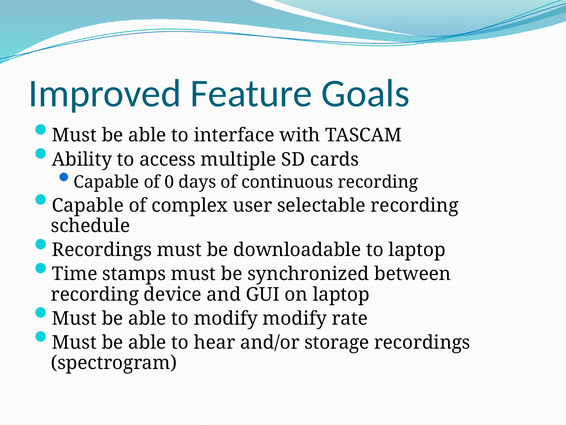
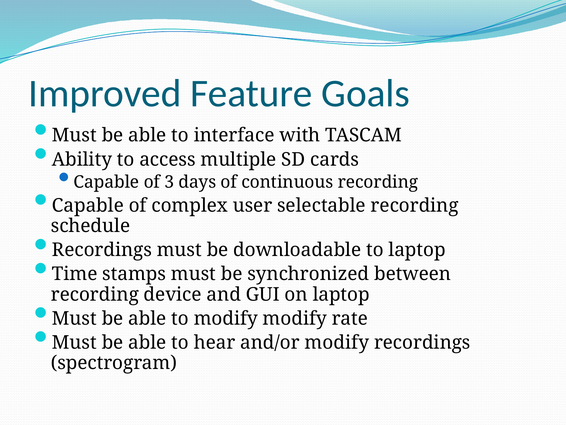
0: 0 -> 3 (169, 182)
and/or storage: storage -> modify (337, 342)
